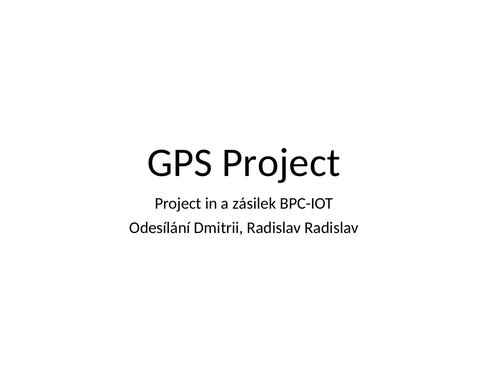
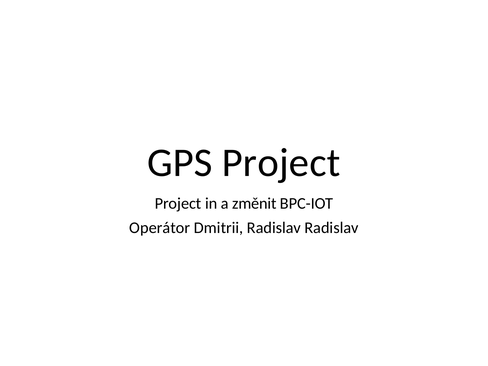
zásilek: zásilek -> změnit (254, 203)
Odesílání: Odesílání -> Operátor (160, 228)
